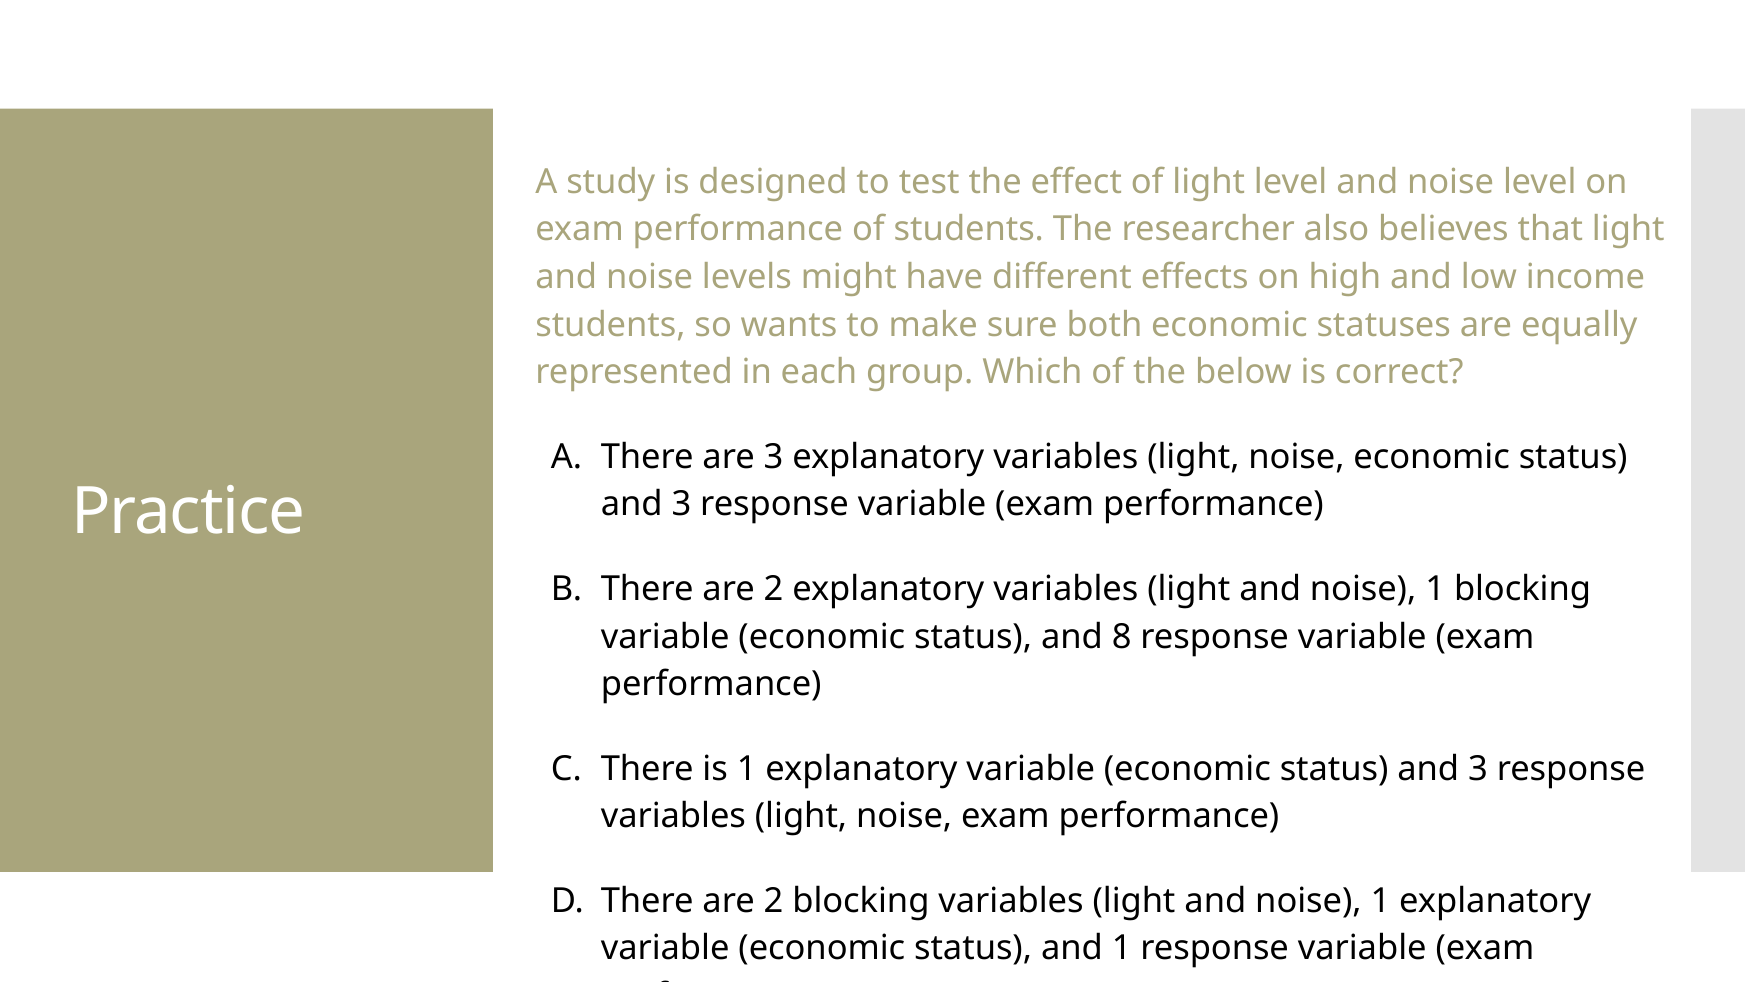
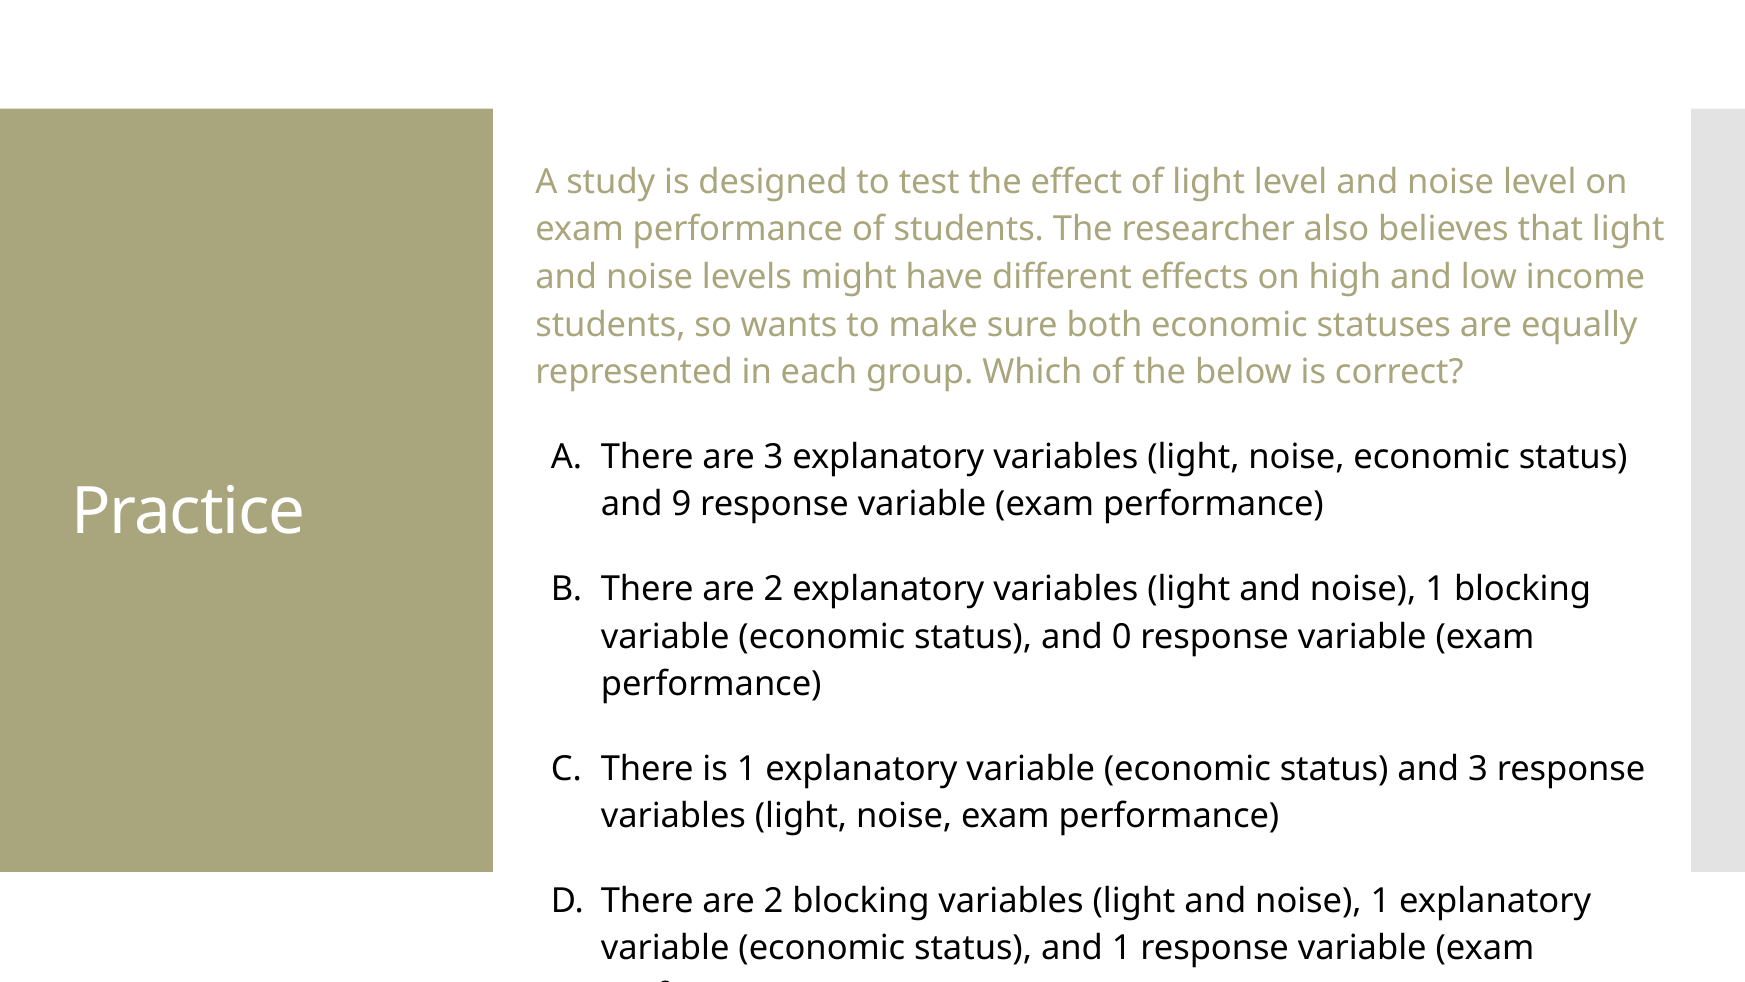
3: 3 -> 9 (681, 504)
8: 8 -> 0 (1122, 636)
